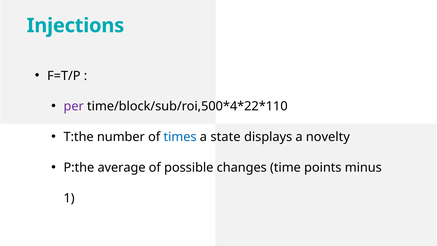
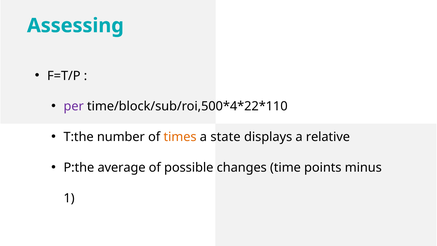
Injections: Injections -> Assessing (75, 26)
times colour: blue -> orange (180, 137)
novelty: novelty -> relative (328, 137)
